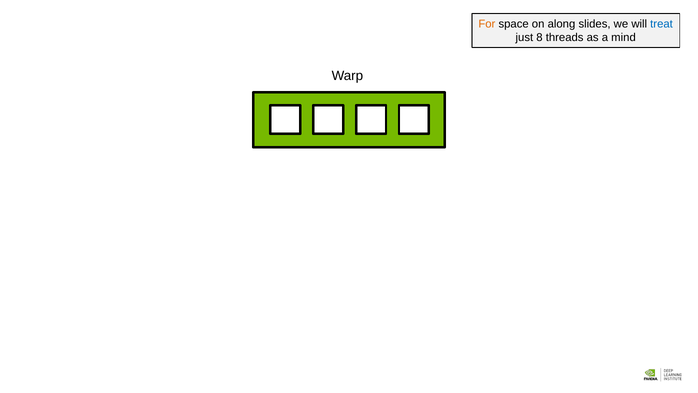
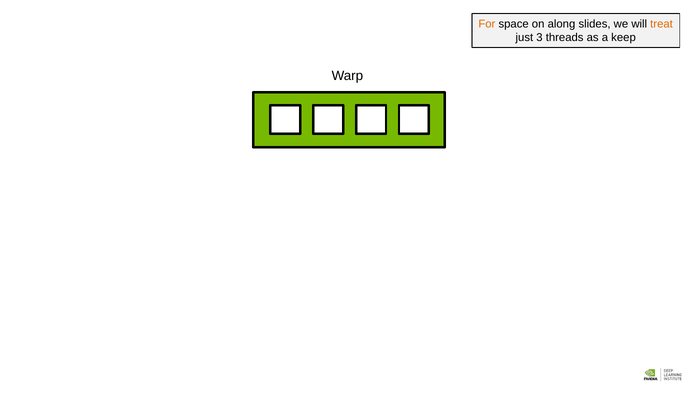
treat colour: blue -> orange (662, 24)
8: 8 -> 3 (539, 38)
mind: mind -> keep (624, 38)
